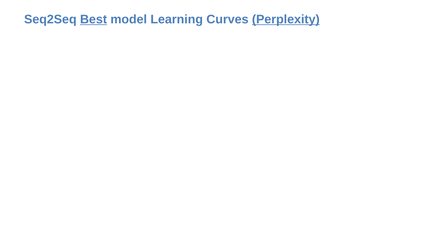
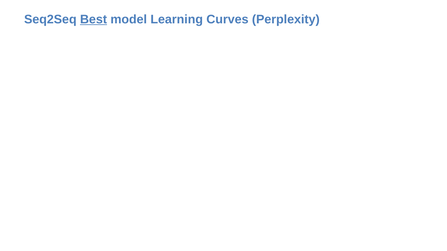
Perplexity underline: present -> none (286, 19)
